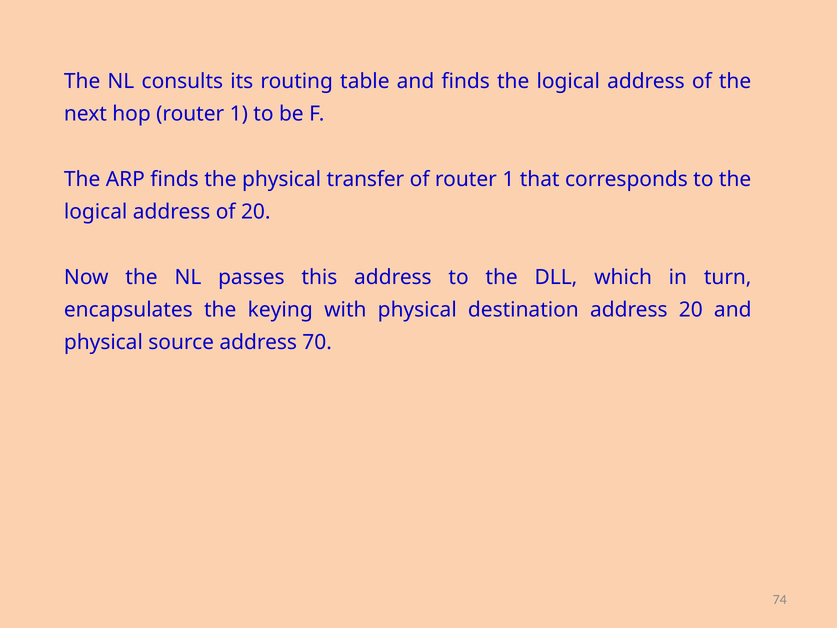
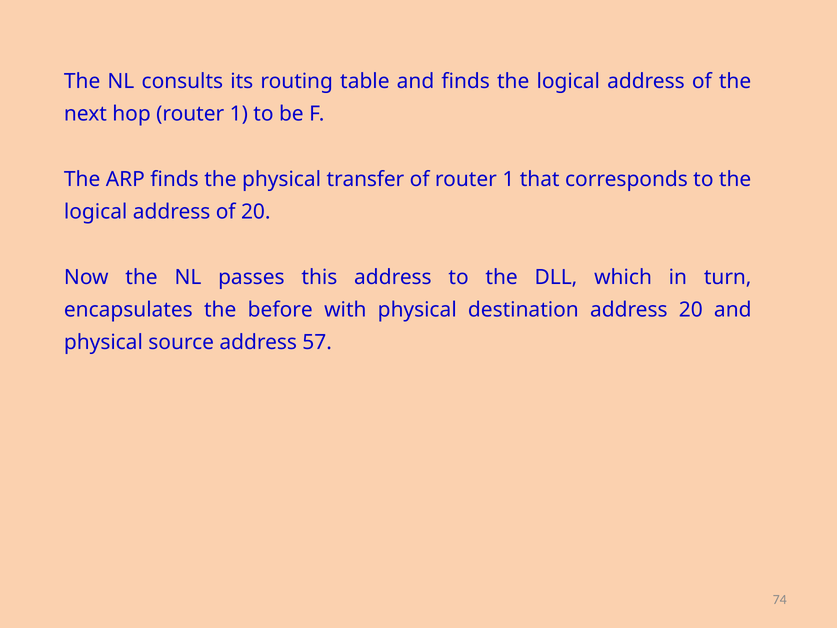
keying: keying -> before (280, 310)
70: 70 -> 57 (317, 342)
